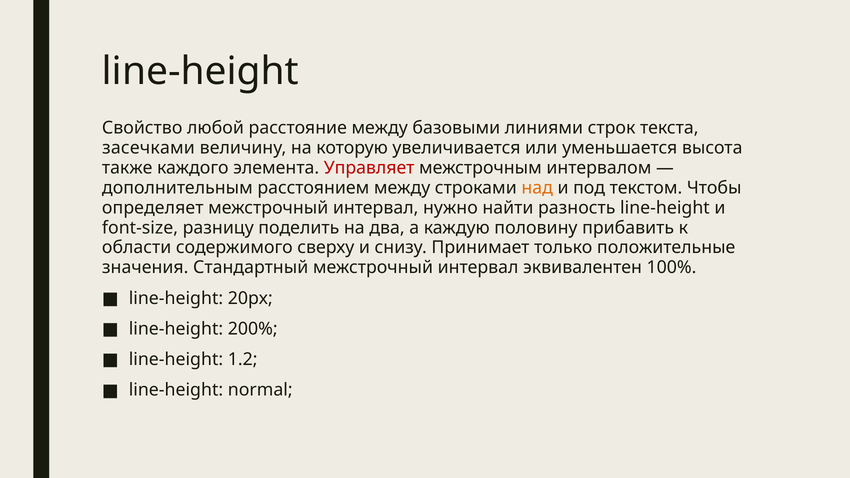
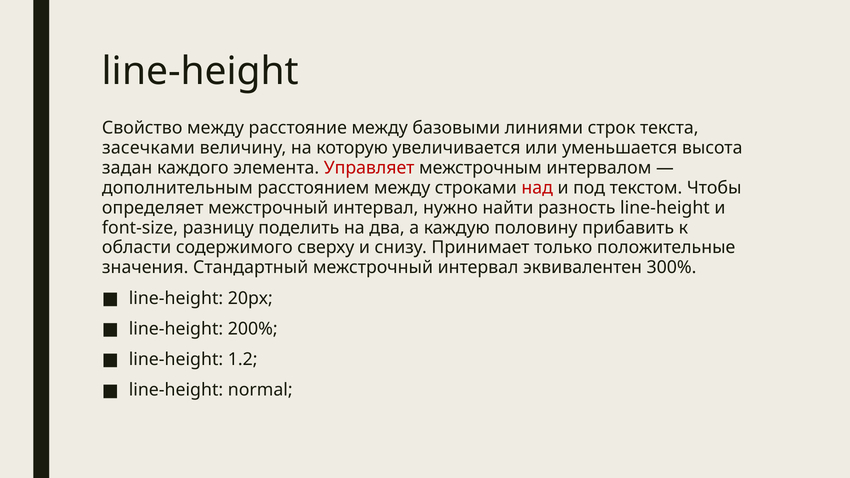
Свойство любой: любой -> между (215, 128)
также: также -> задан (127, 168)
над colour: orange -> red (537, 188)
100%: 100% -> 300% (672, 268)
